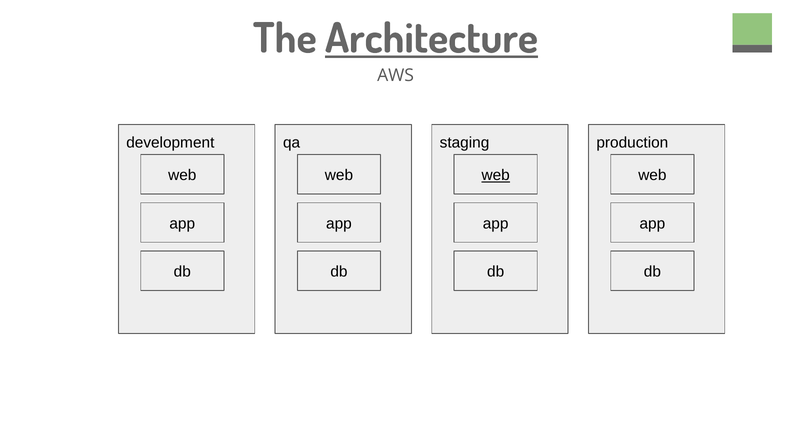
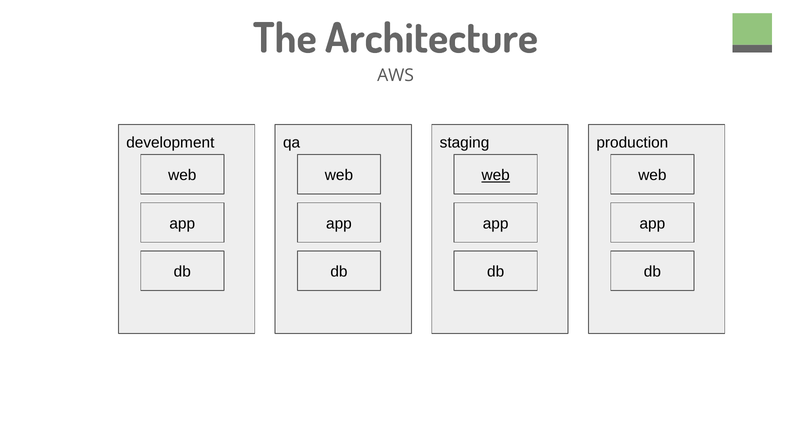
Architecture underline: present -> none (432, 39)
